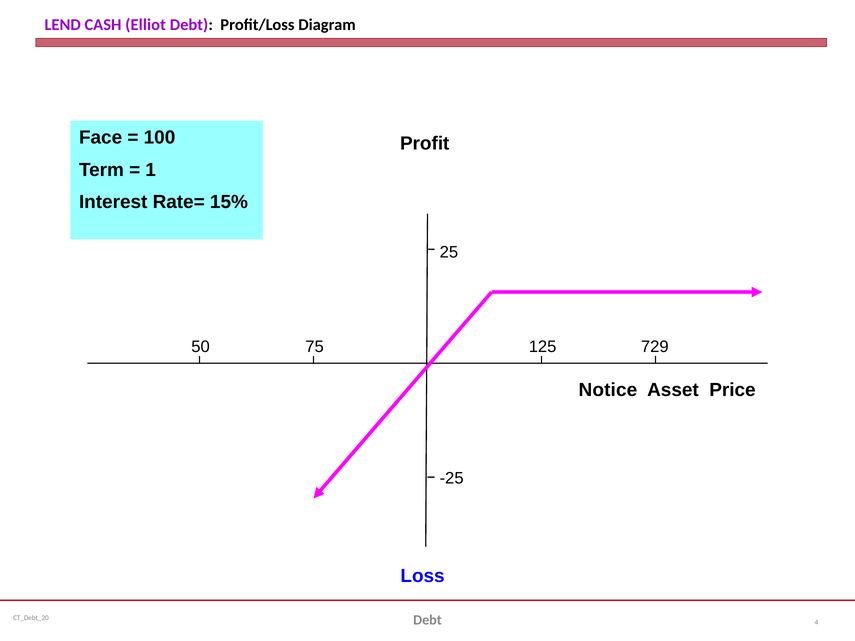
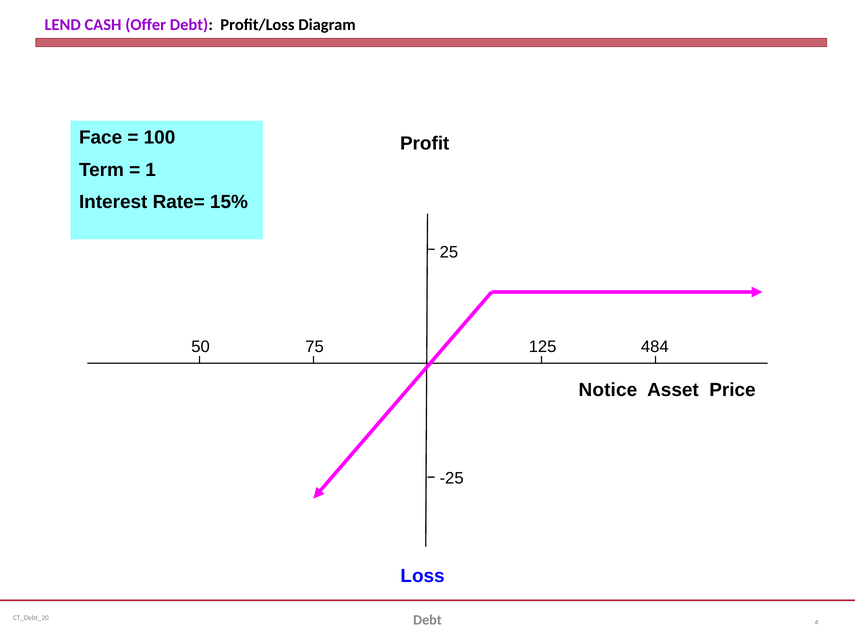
Elliot: Elliot -> Offer (146, 25)
729: 729 -> 484 (655, 347)
